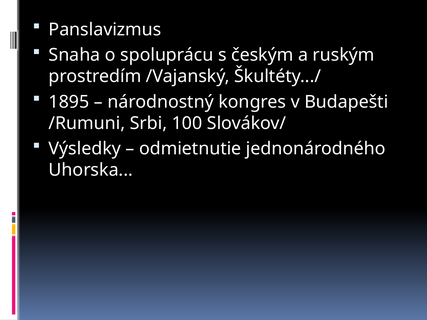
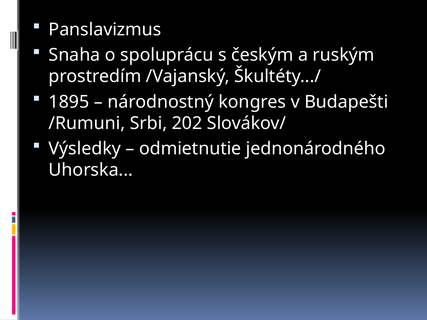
100: 100 -> 202 (187, 123)
